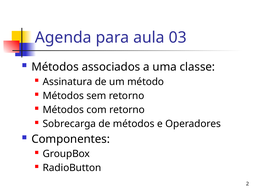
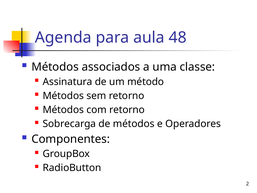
03: 03 -> 48 (178, 37)
